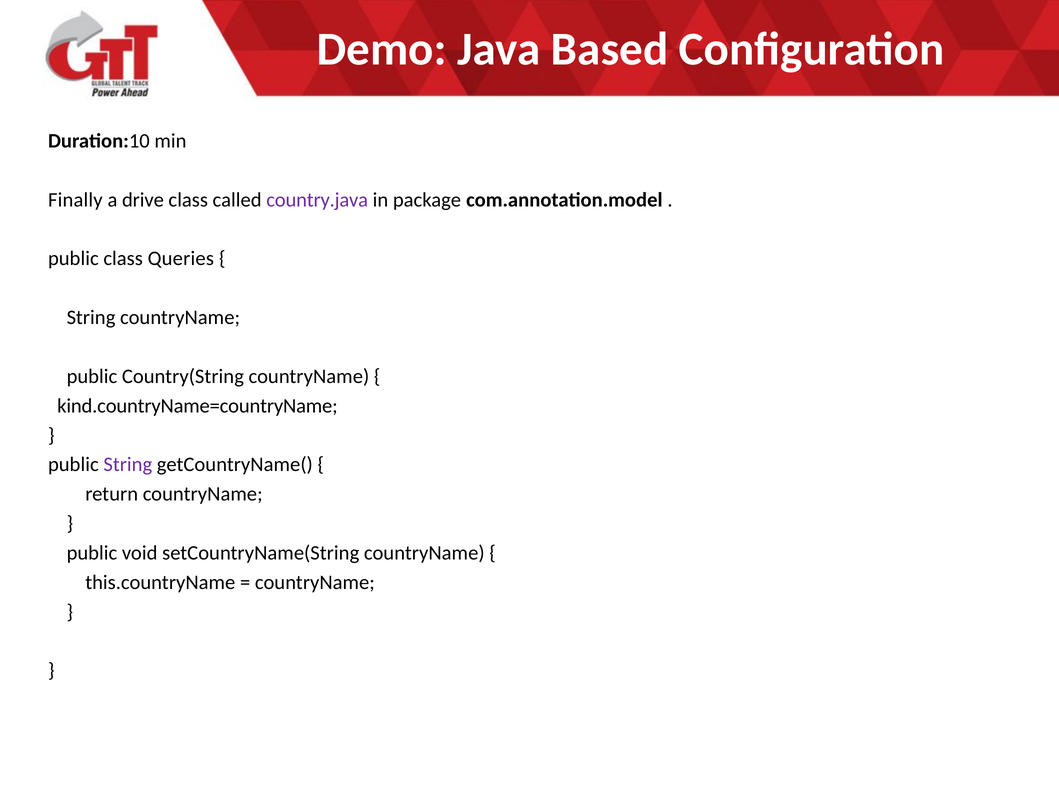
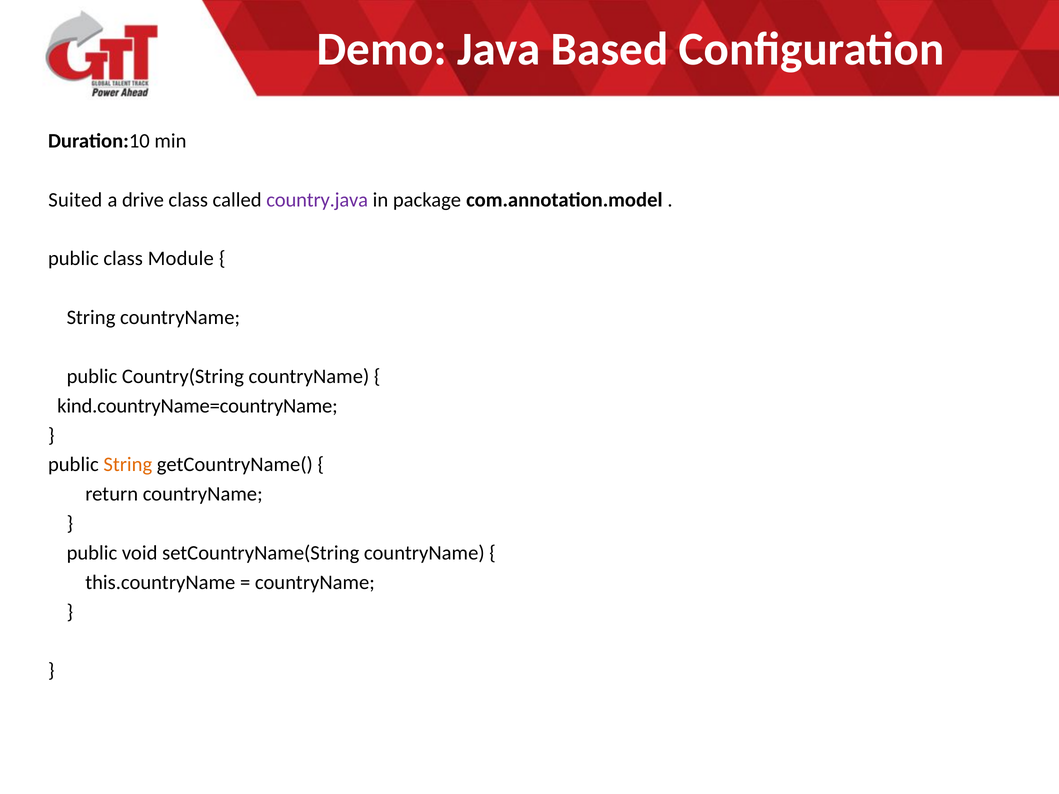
Finally: Finally -> Suited (75, 200)
Queries: Queries -> Module (181, 259)
String colour: purple -> orange (128, 465)
